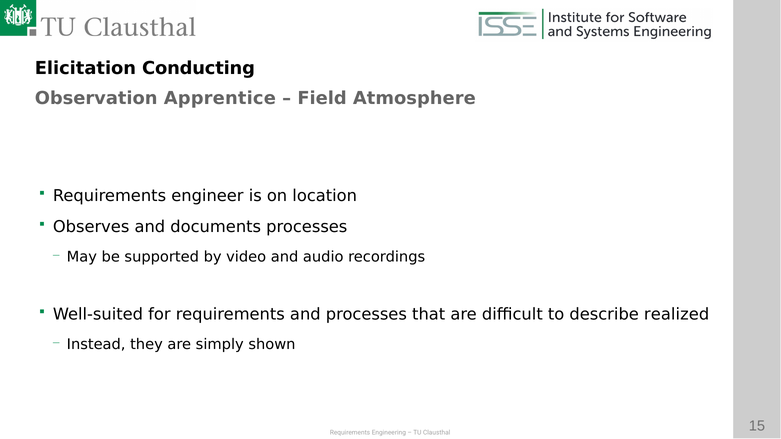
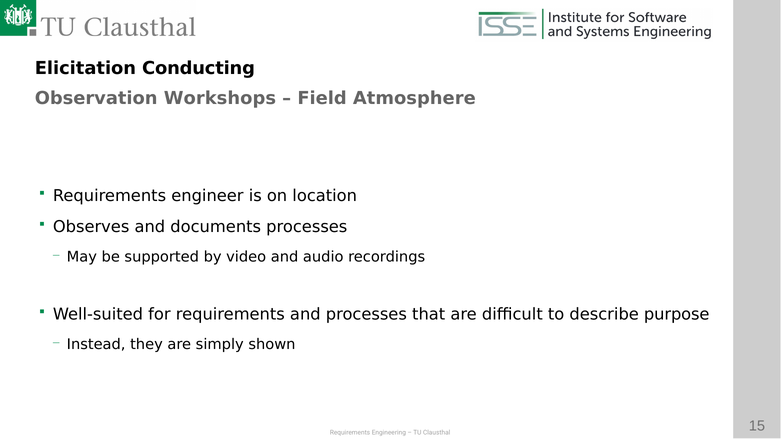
Apprentice: Apprentice -> Workshops (220, 98)
realized: realized -> purpose (677, 315)
